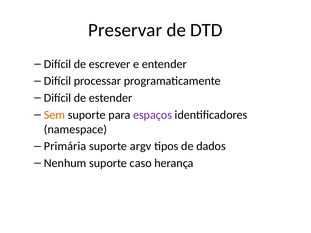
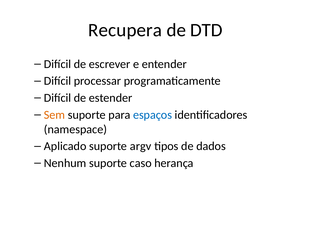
Preservar: Preservar -> Recupera (125, 30)
espaços colour: purple -> blue (153, 115)
Primária: Primária -> Aplicado (65, 146)
